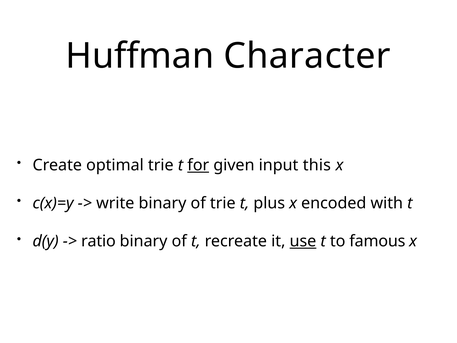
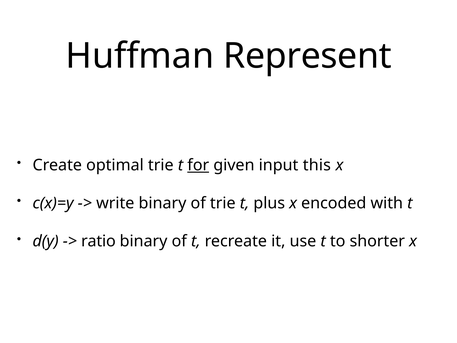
Character: Character -> Represent (307, 56)
use underline: present -> none (303, 241)
famous: famous -> shorter (377, 241)
